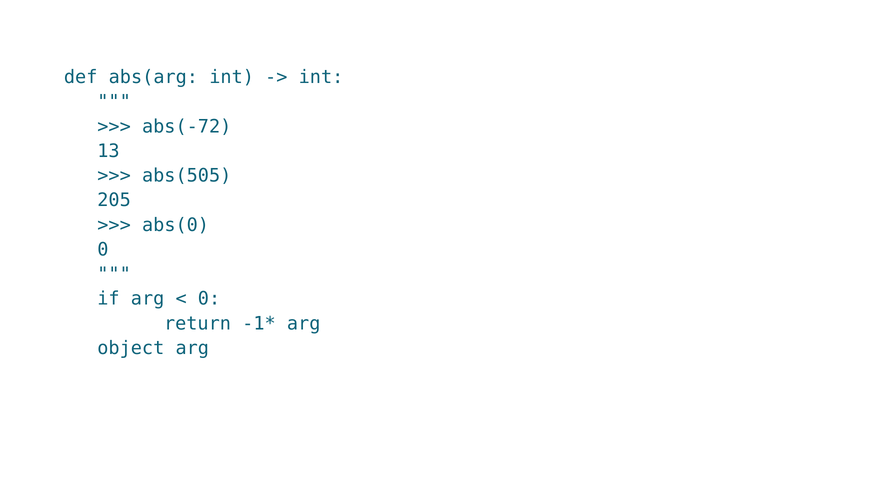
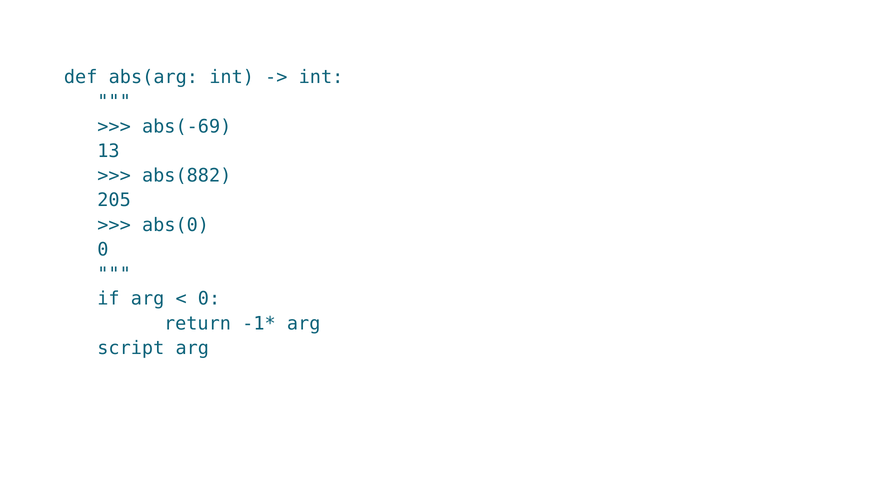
abs(-72: abs(-72 -> abs(-69 (187, 126)
abs(505: abs(505 -> abs(882 (187, 176)
object: object -> script (131, 348)
